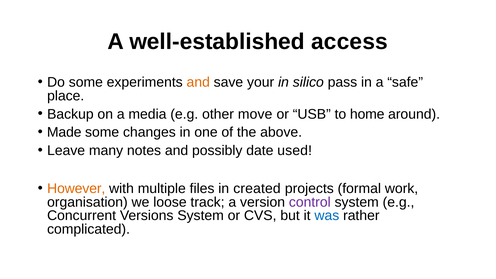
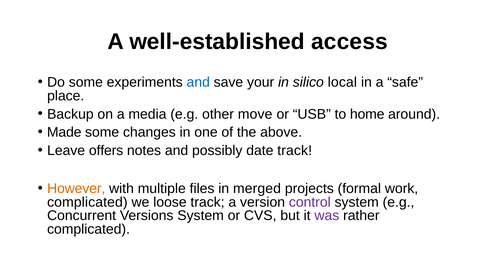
and colour: orange -> blue (198, 82)
pass: pass -> local (342, 82)
many: many -> offers (106, 151)
date used: used -> track (295, 151)
created: created -> merged (257, 189)
organisation: organisation -> complicated (87, 202)
was colour: blue -> purple (327, 216)
